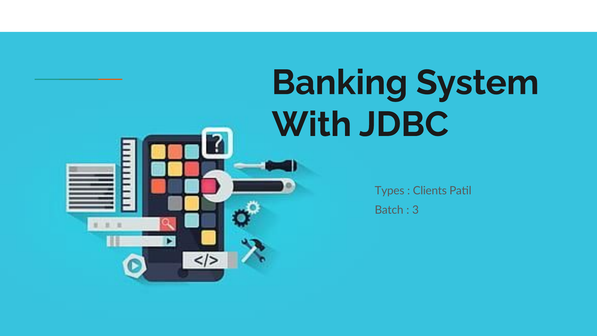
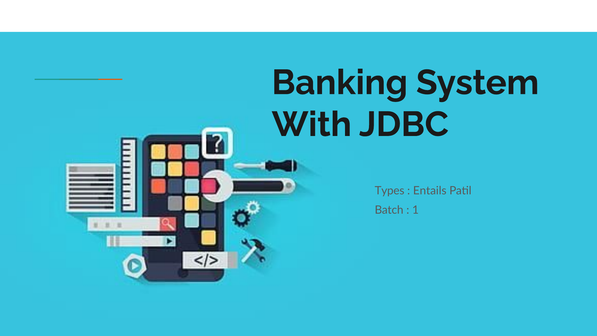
Clients: Clients -> Entails (430, 191)
3: 3 -> 1 (416, 210)
